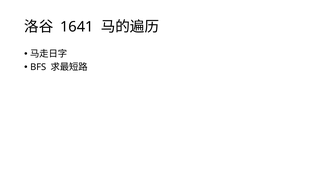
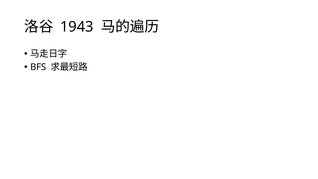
1641: 1641 -> 1943 (77, 27)
